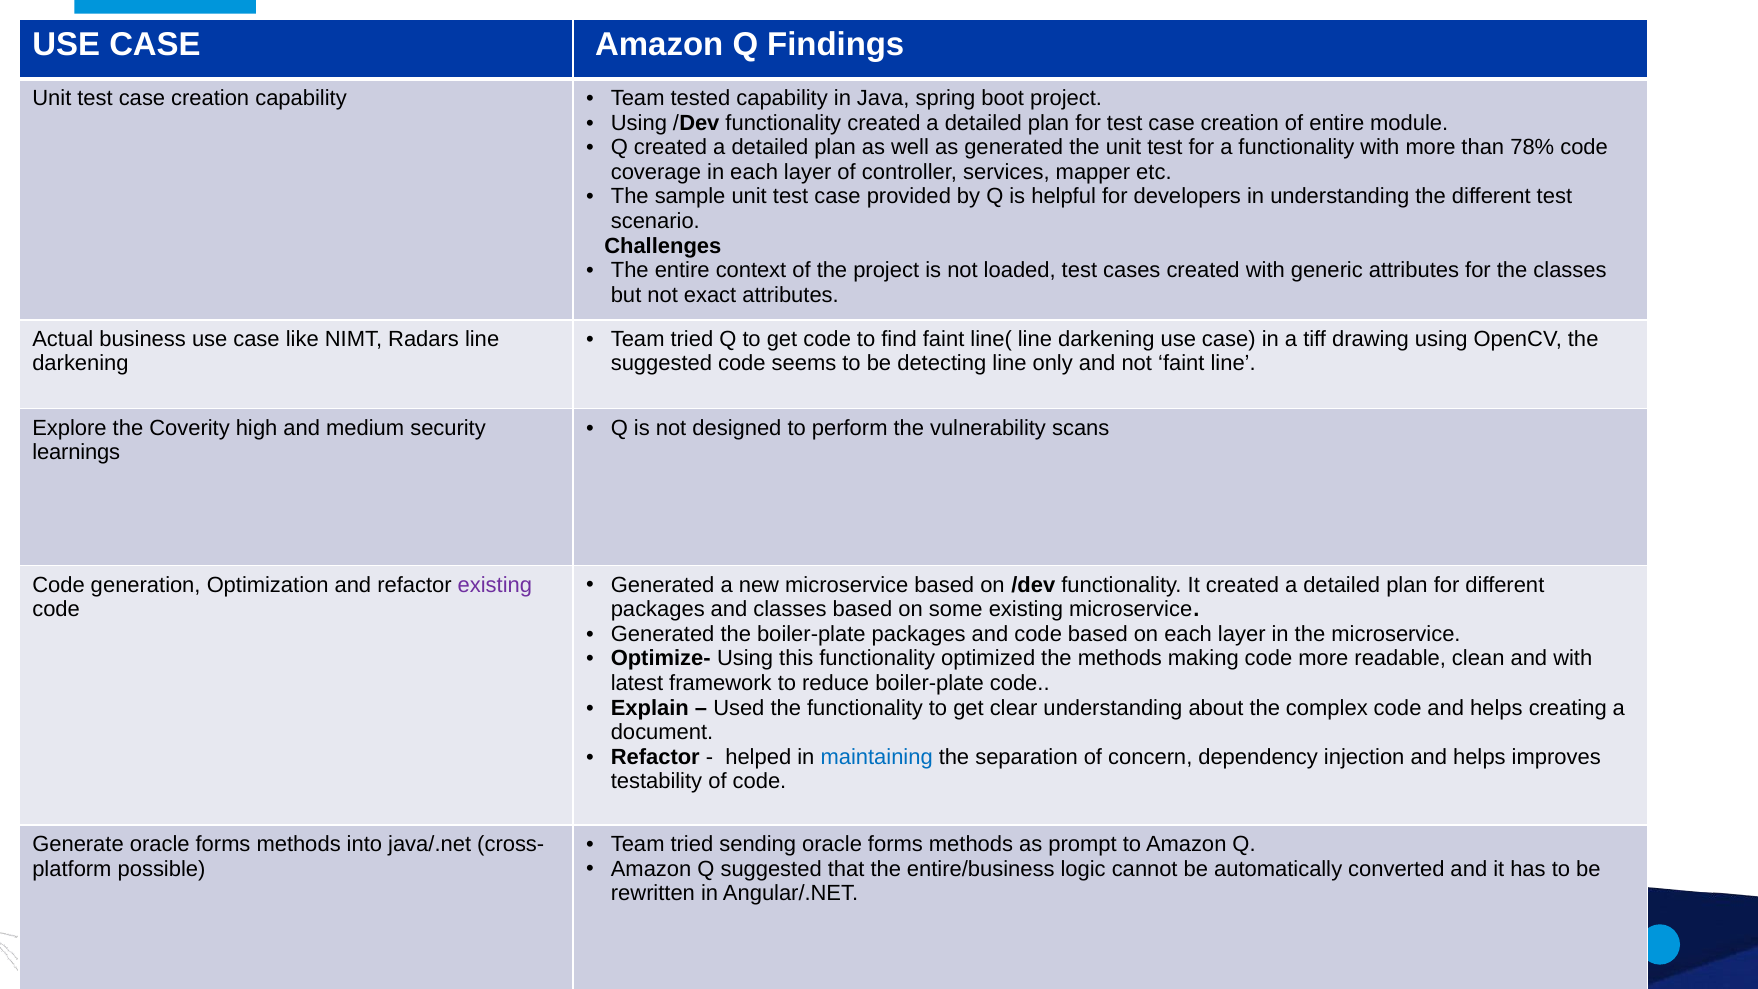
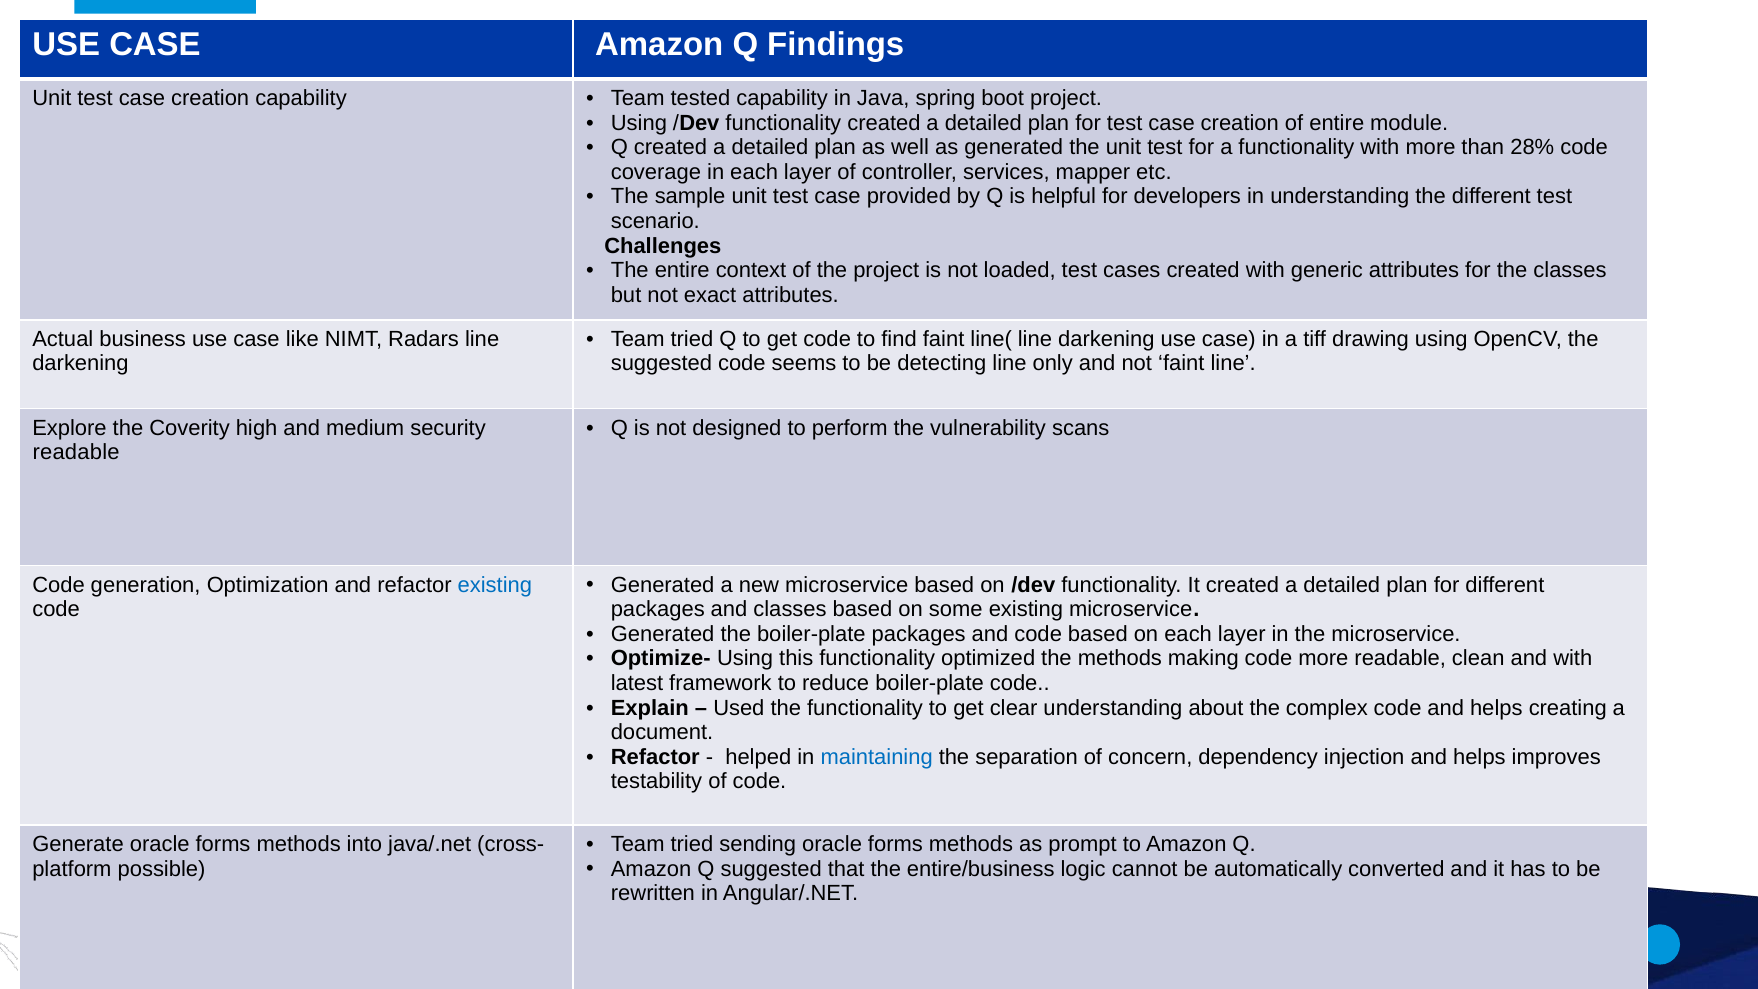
78%: 78% -> 28% (1532, 147)
learnings: learnings -> readable (76, 452)
existing colour: purple -> blue (495, 585)
